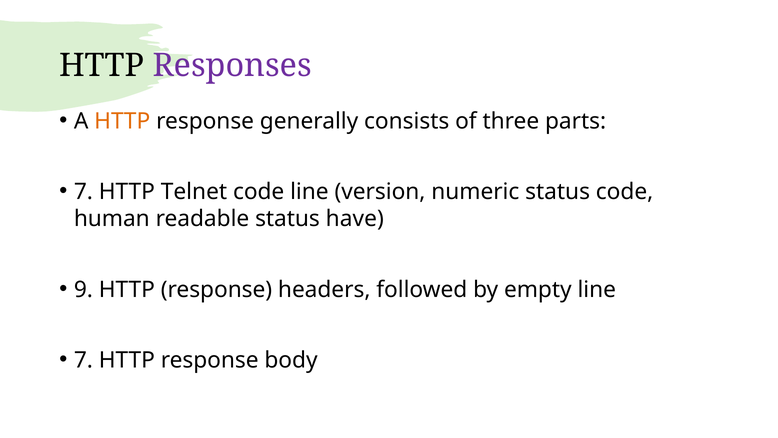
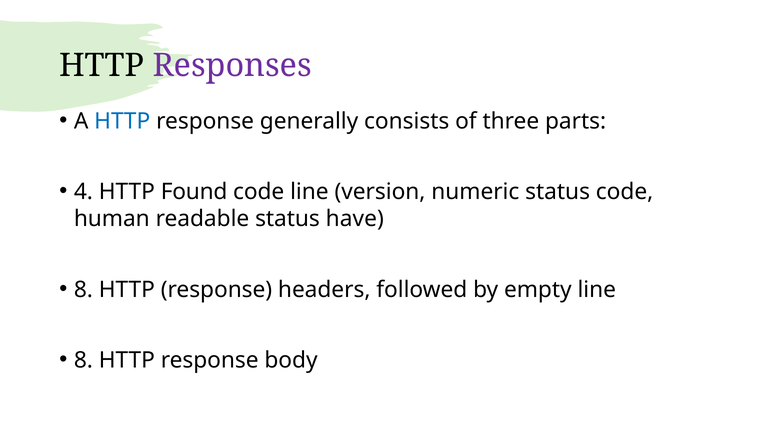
HTTP colour: orange -> blue (122, 121)
7: 7 -> 4 (83, 192)
Telnet: Telnet -> Found (194, 192)
9: 9 -> 8 (83, 289)
7: 7 -> 8 (83, 360)
